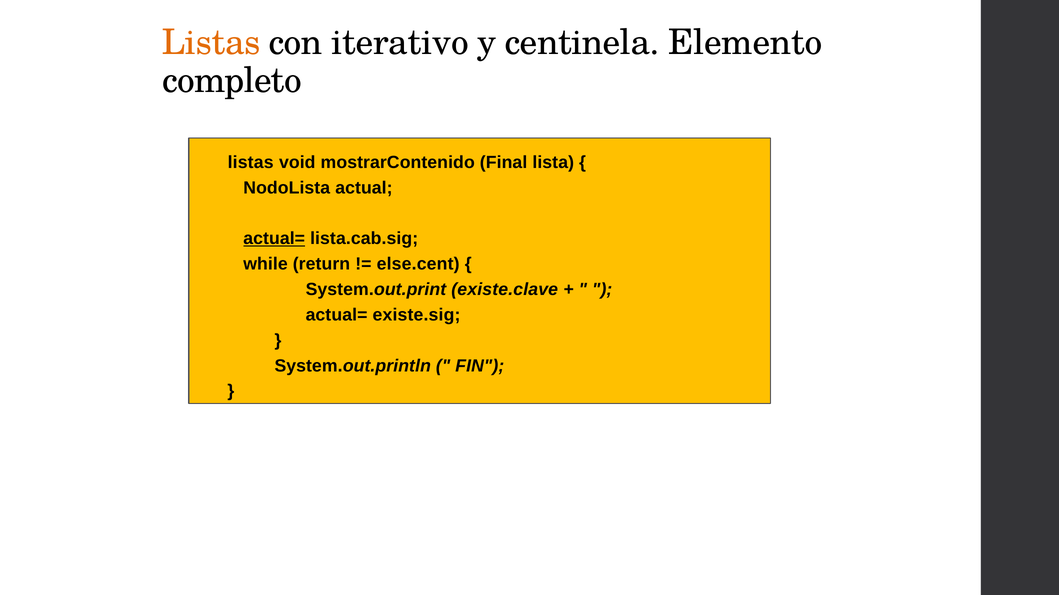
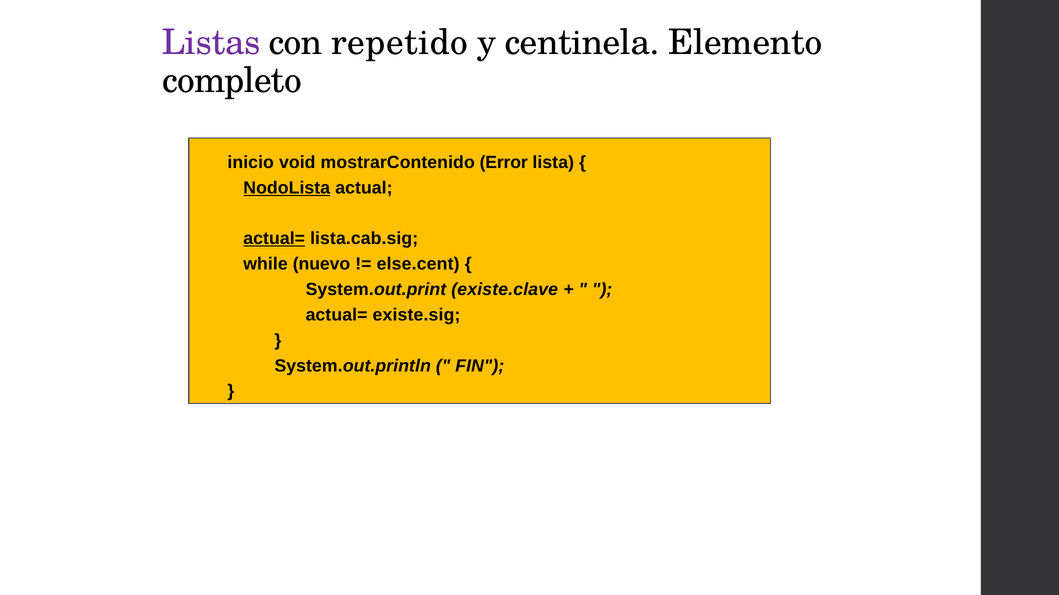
Listas colour: orange -> purple (211, 43)
iterativo: iterativo -> repetido (400, 43)
listas: listas -> inicio (251, 163)
Final: Final -> Error (504, 163)
NodoLista underline: none -> present (287, 188)
return: return -> nuevo (322, 264)
